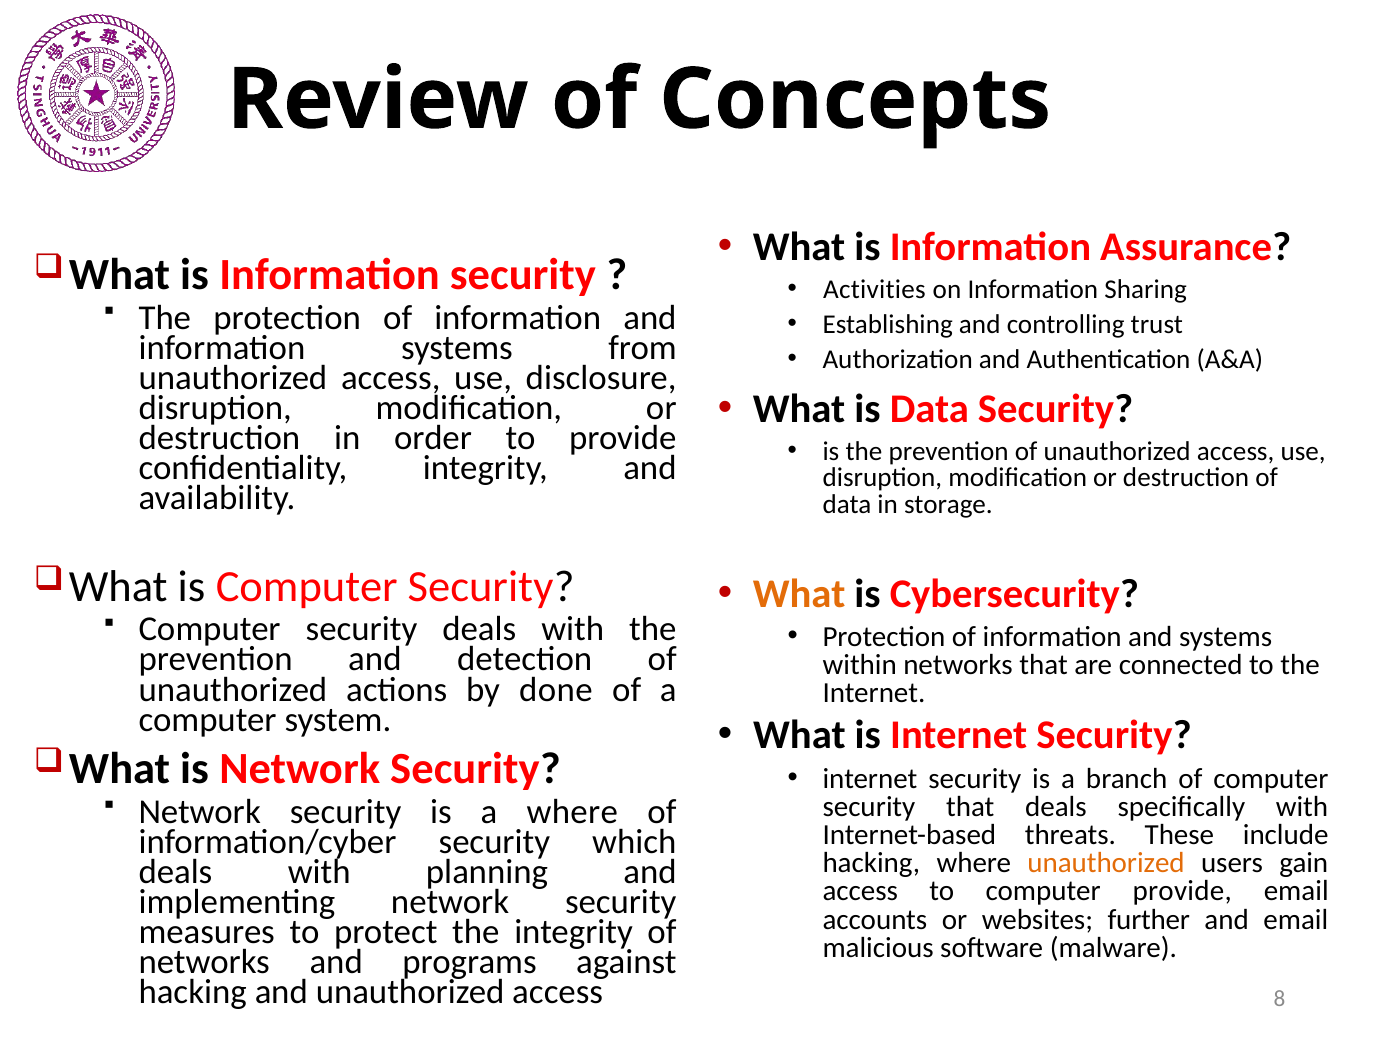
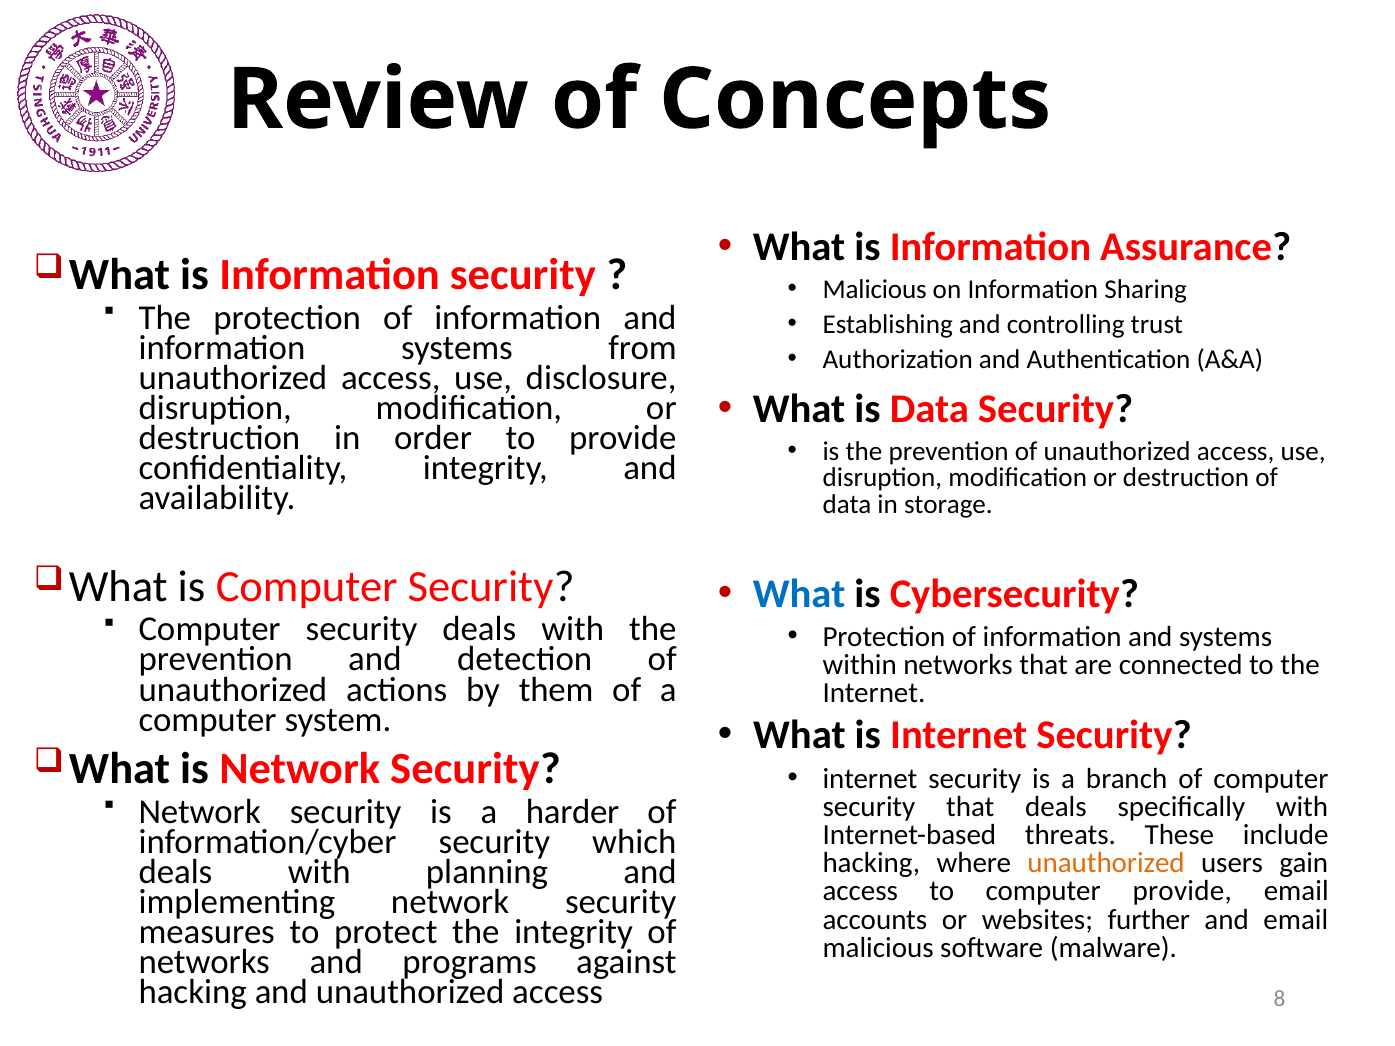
Activities: Activities -> Malicious (875, 289)
What colour: orange -> blue (799, 594)
done: done -> them (556, 690)
a where: where -> harder (573, 812)
